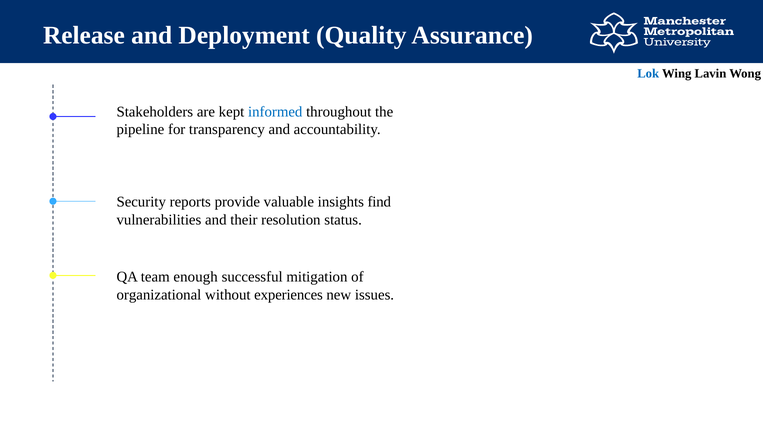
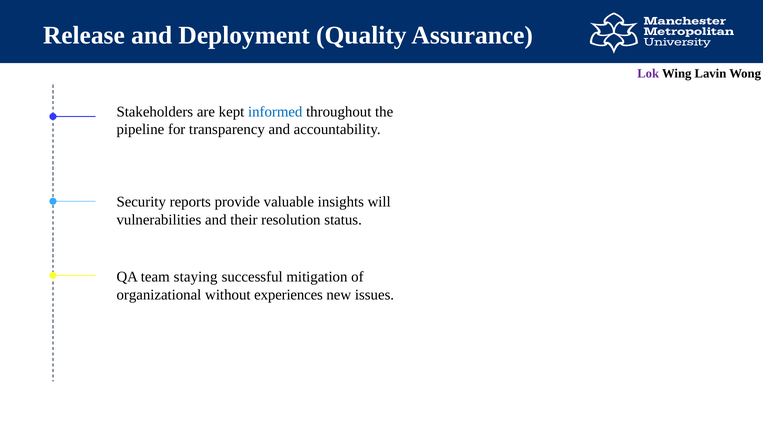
Lok colour: blue -> purple (648, 74)
find: find -> will (379, 202)
enough: enough -> staying (196, 277)
